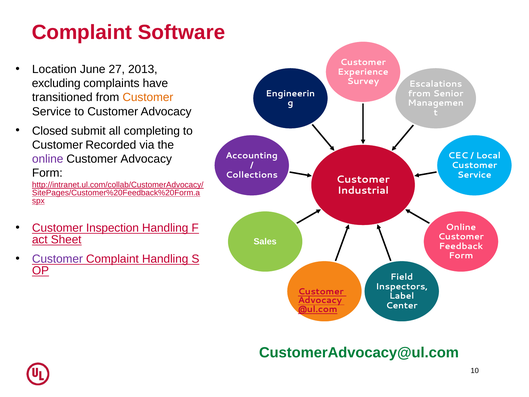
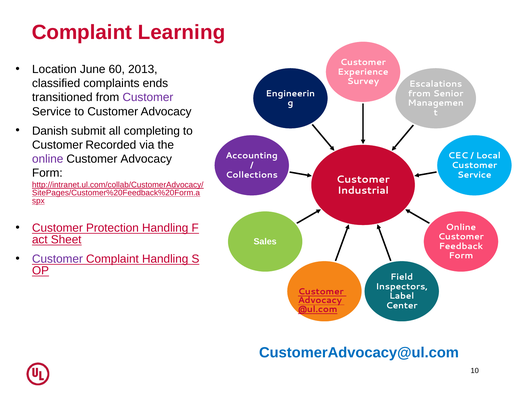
Software: Software -> Learning (182, 32)
27: 27 -> 60 (117, 69)
excluding: excluding -> classified (56, 83)
have: have -> ends (155, 83)
Customer colour: orange -> purple (148, 97)
Closed: Closed -> Danish (50, 131)
Inspection: Inspection -> Protection (112, 228)
CustomerAdvocacy@ul.com colour: green -> blue (359, 352)
